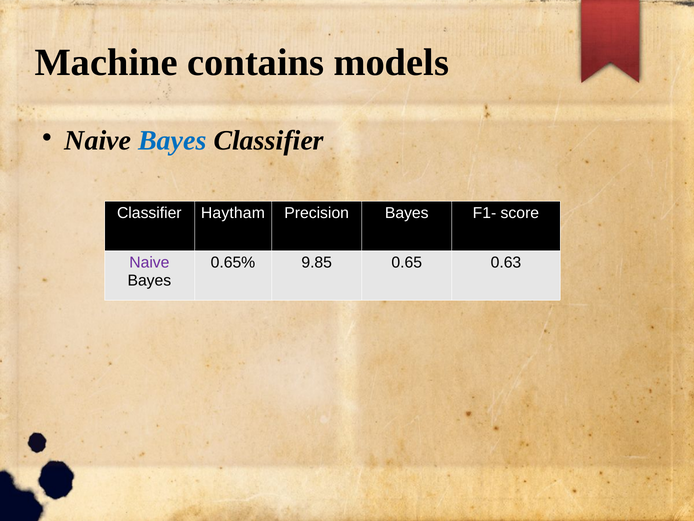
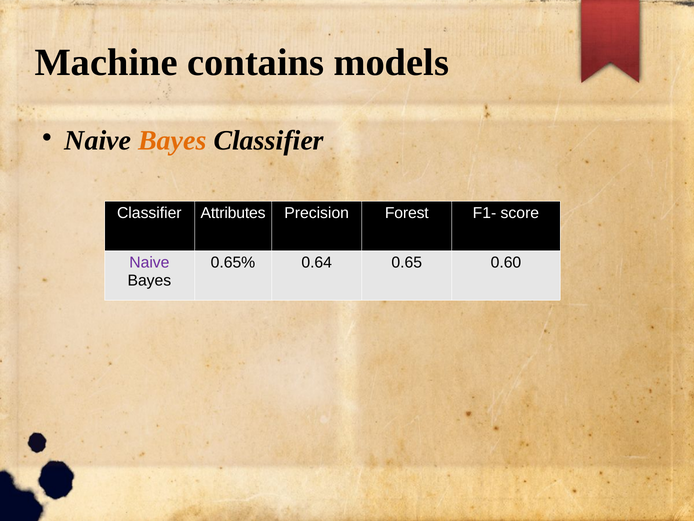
Bayes colour: blue -> orange (172, 141)
Haytham: Haytham -> Attributes (233, 213)
Precision Bayes: Bayes -> Forest (407, 213)
9.85: 9.85 -> 0.64 (317, 262)
0.63: 0.63 -> 0.60 (506, 262)
